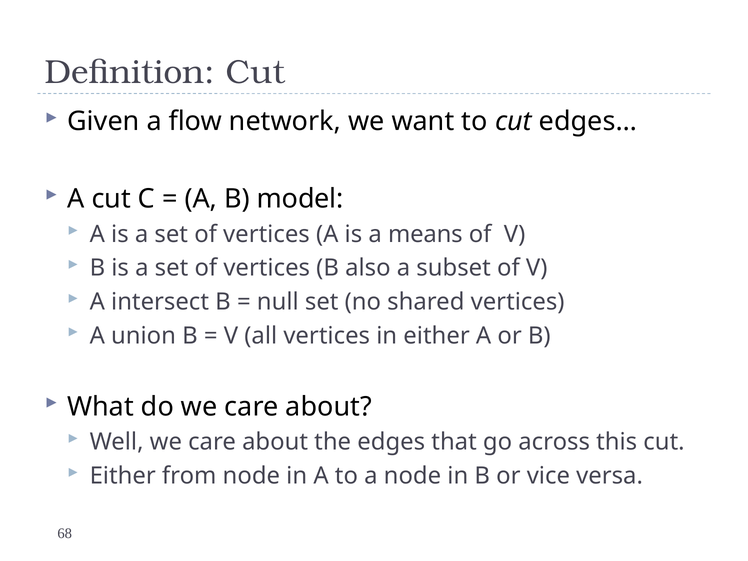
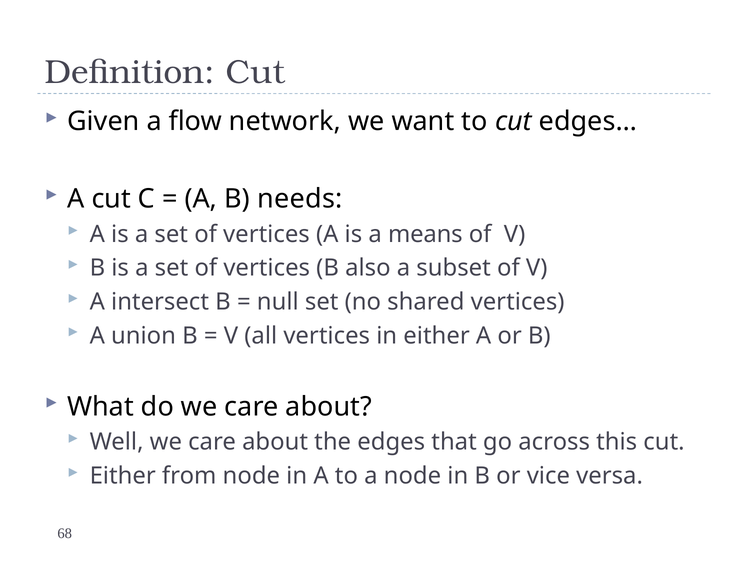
model: model -> needs (300, 199)
